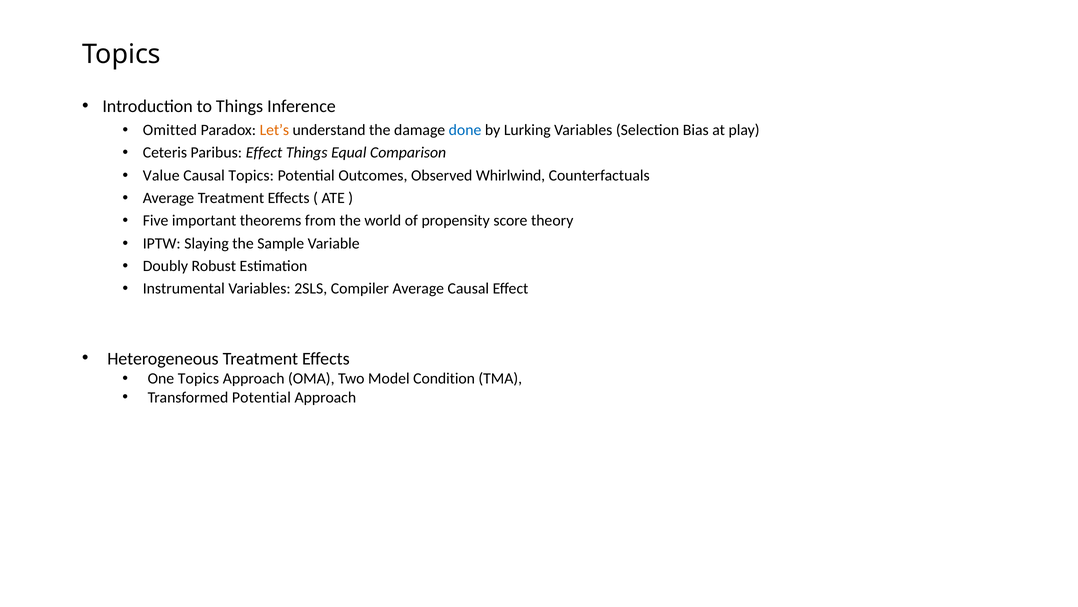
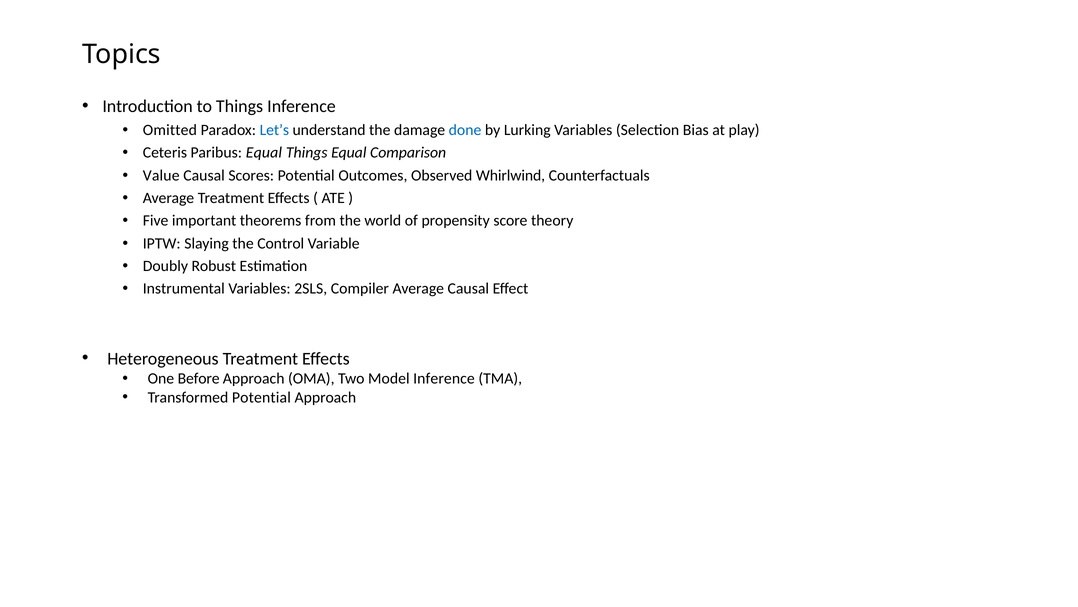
Let’s colour: orange -> blue (274, 130)
Paribus Effect: Effect -> Equal (264, 153)
Causal Topics: Topics -> Scores (251, 175)
Sample: Sample -> Control (281, 243)
One Topics: Topics -> Before (199, 378)
Model Condition: Condition -> Inference (444, 378)
